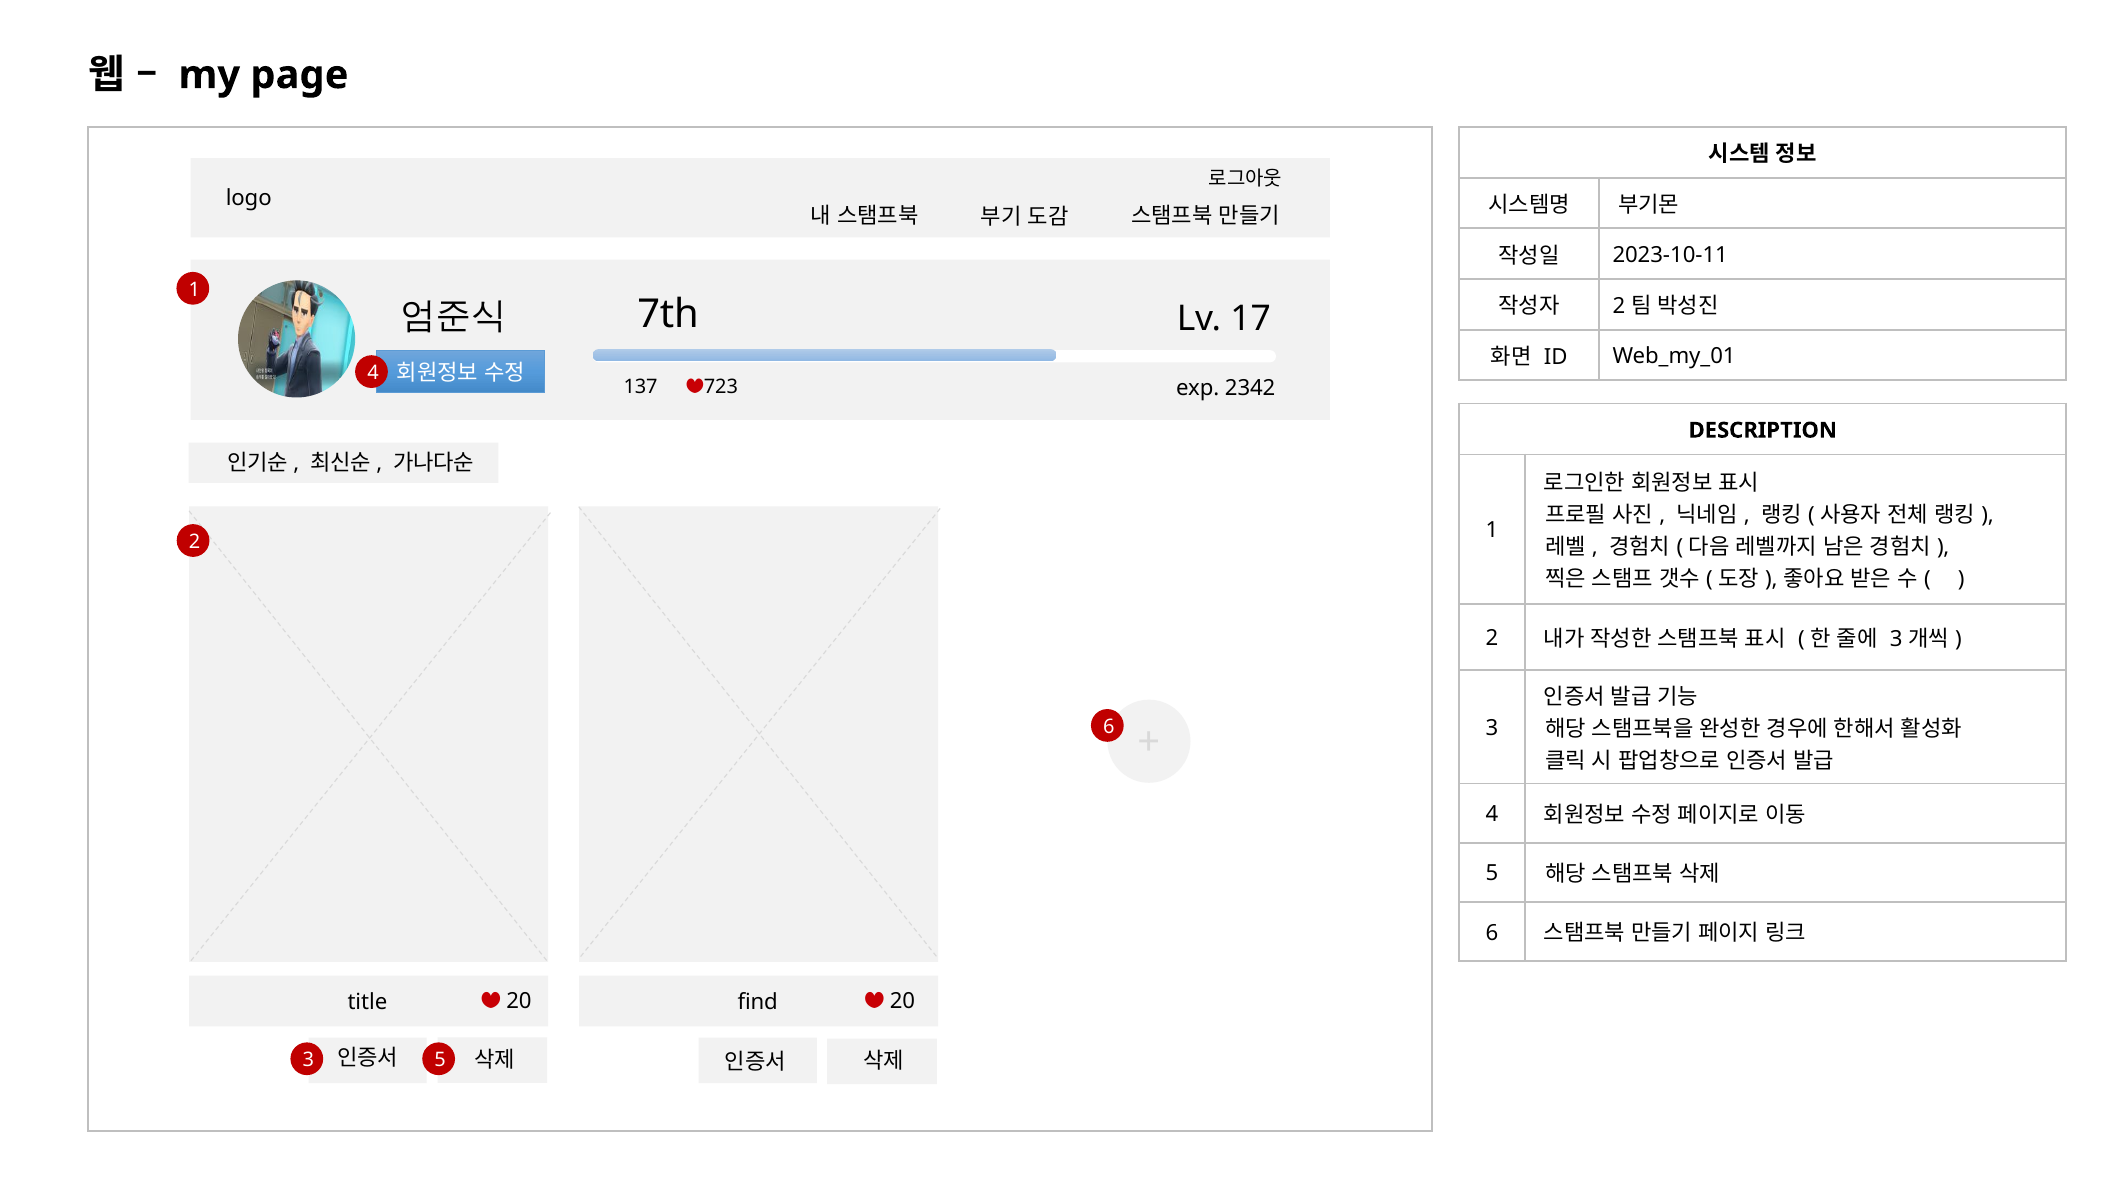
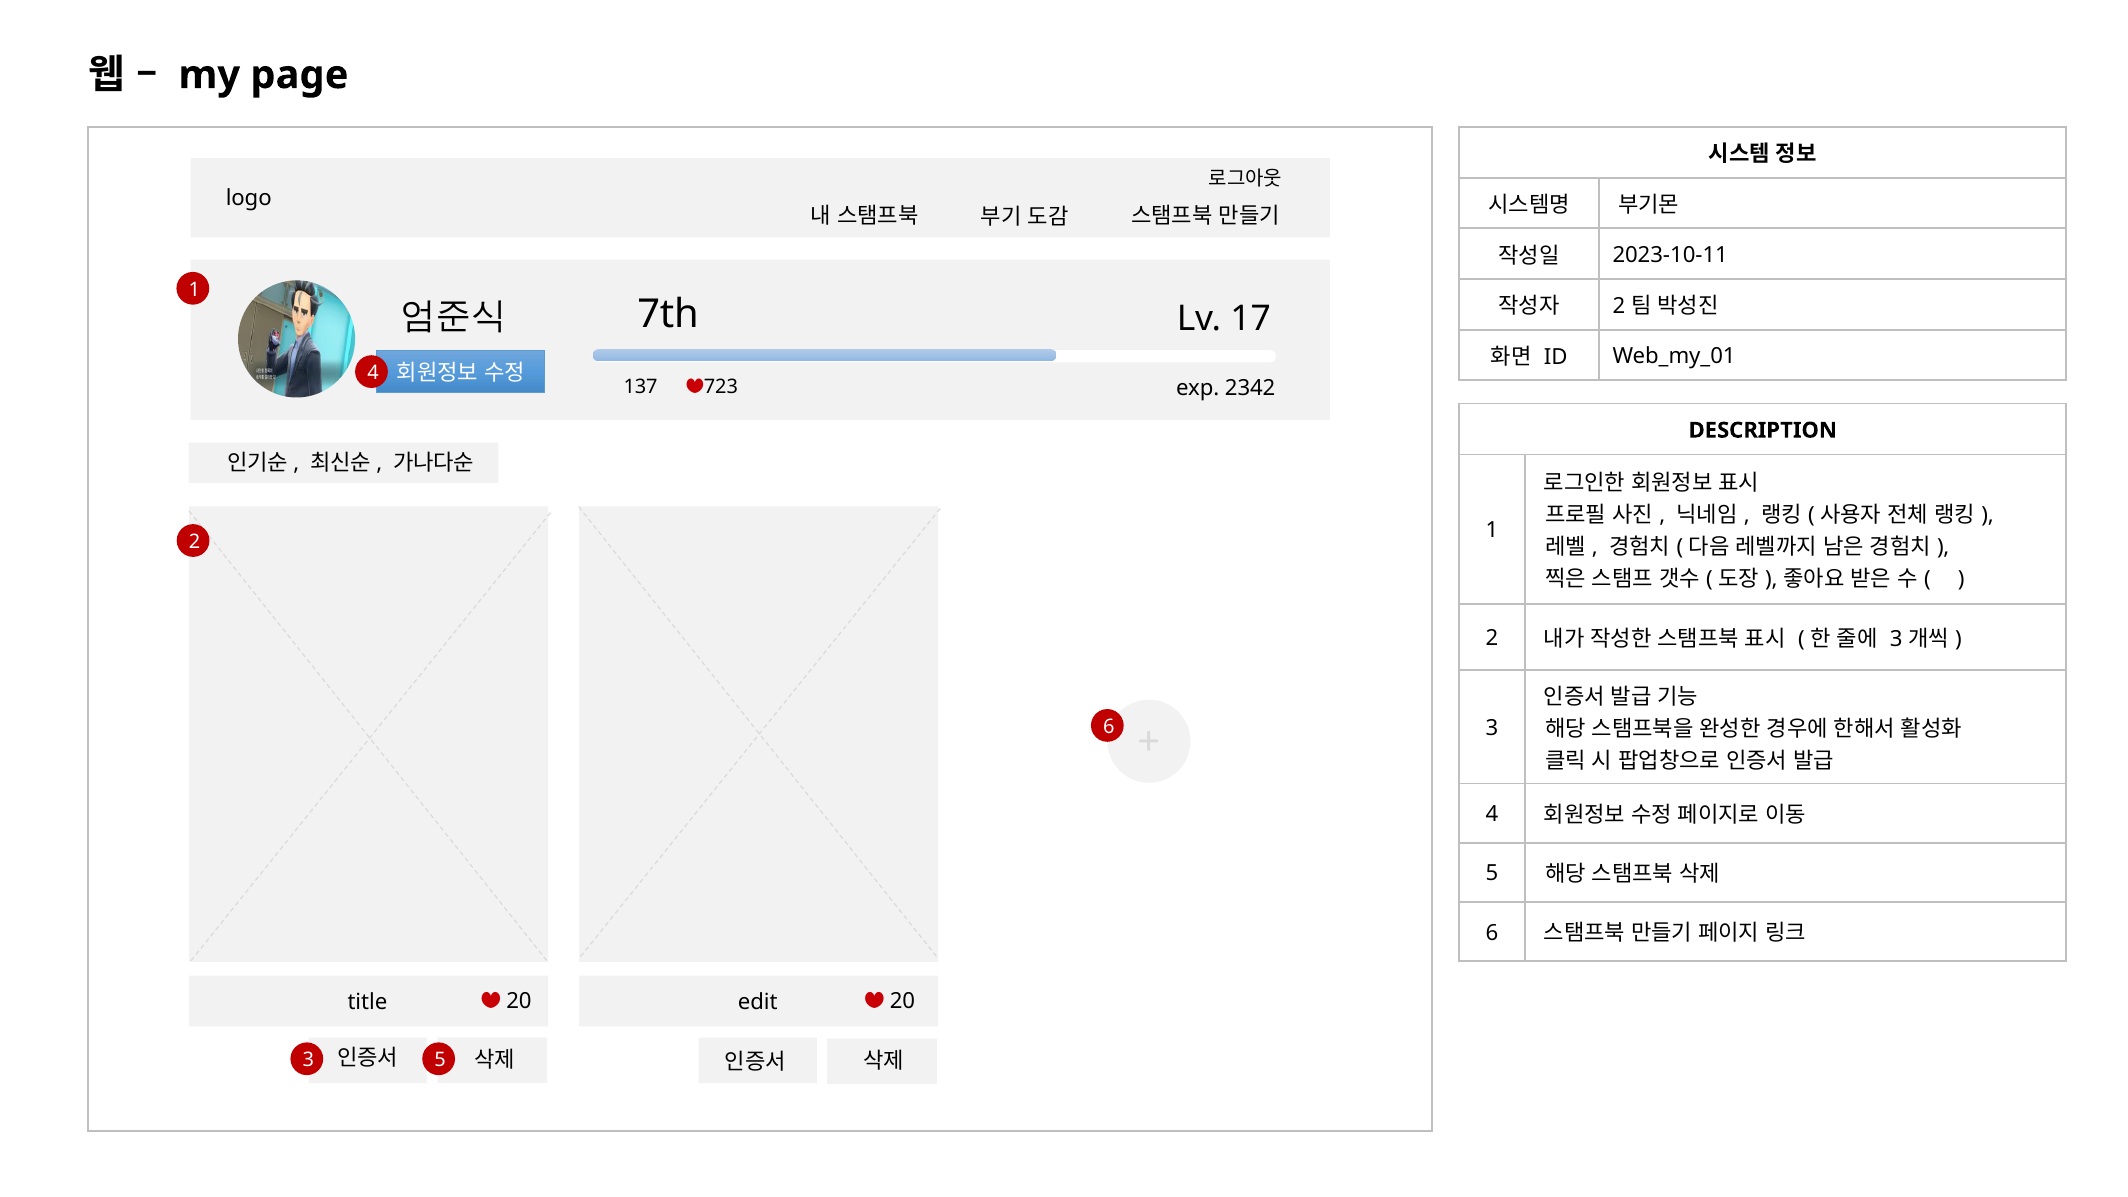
find: find -> edit (758, 1002)
